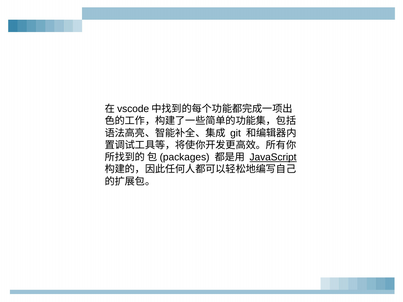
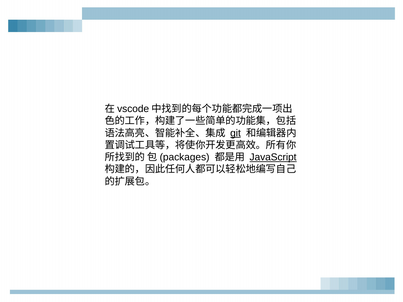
git underline: none -> present (236, 133)
